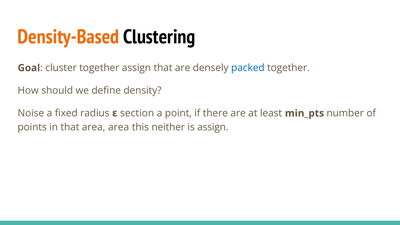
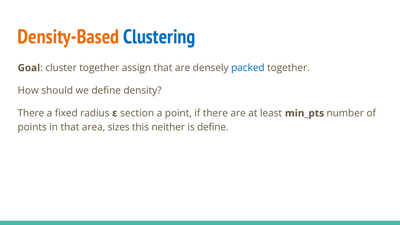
Clustering colour: black -> blue (159, 37)
Noise: Noise -> There (31, 113)
area area: area -> sizes (119, 127)
is assign: assign -> define (213, 127)
